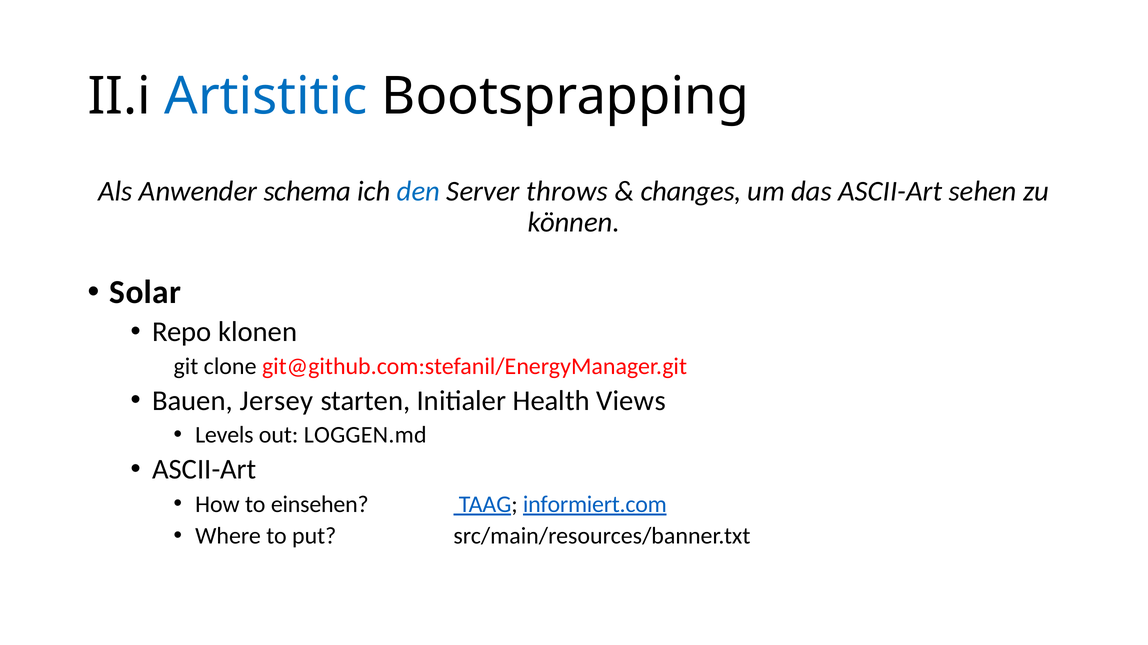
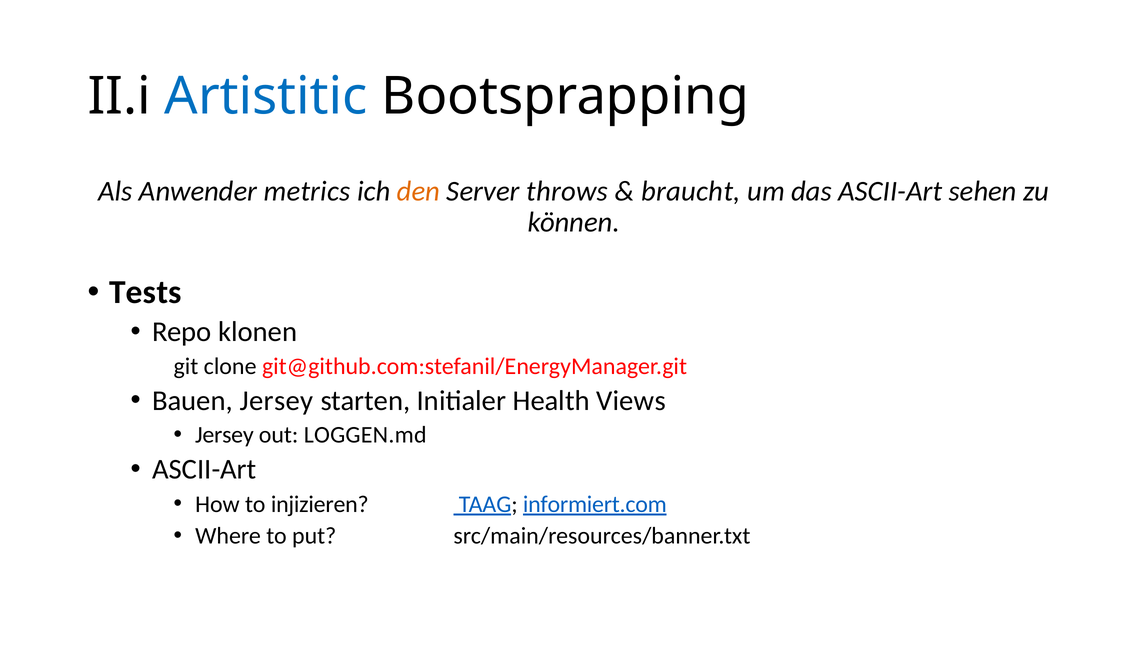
schema: schema -> metrics (307, 192)
den colour: blue -> orange (418, 192)
changes: changes -> braucht (691, 192)
Solar: Solar -> Tests (145, 293)
Levels: Levels -> Jersey (224, 436)
einsehen: einsehen -> injizieren (320, 505)
